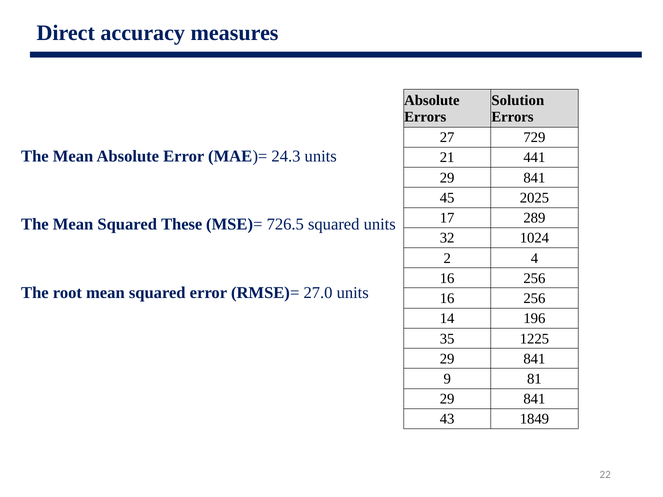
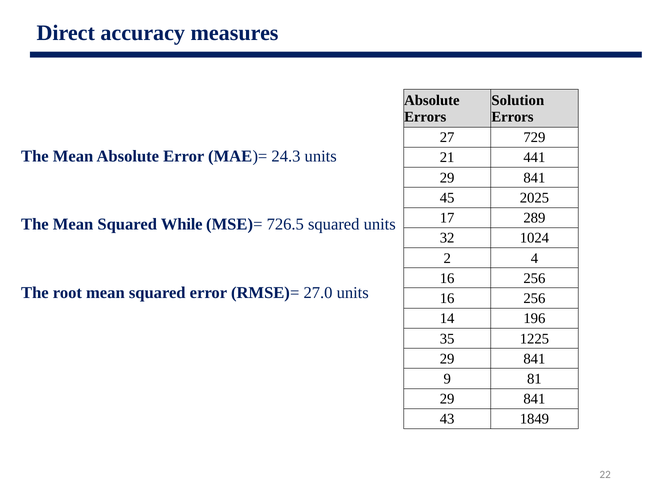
These: These -> While (182, 225)
